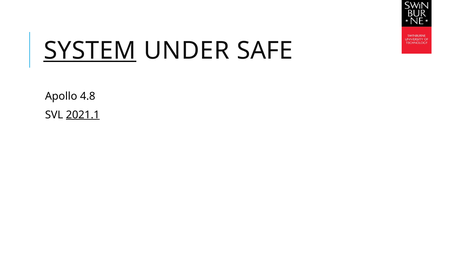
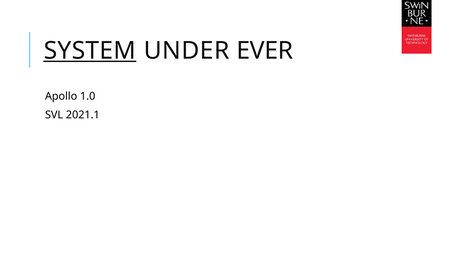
SAFE: SAFE -> EVER (265, 51)
4.8: 4.8 -> 1.0 (88, 96)
2021.1 underline: present -> none (83, 115)
